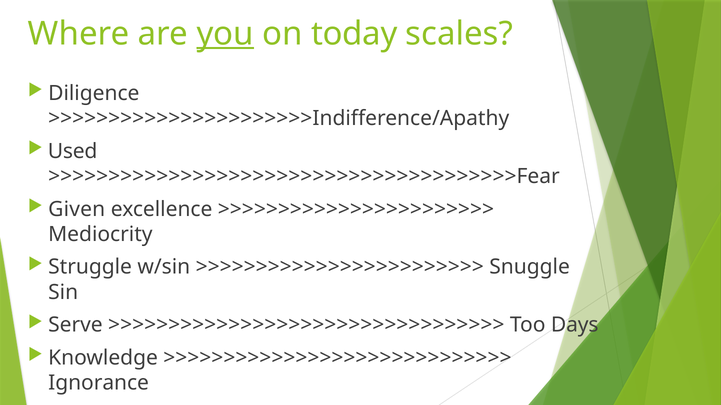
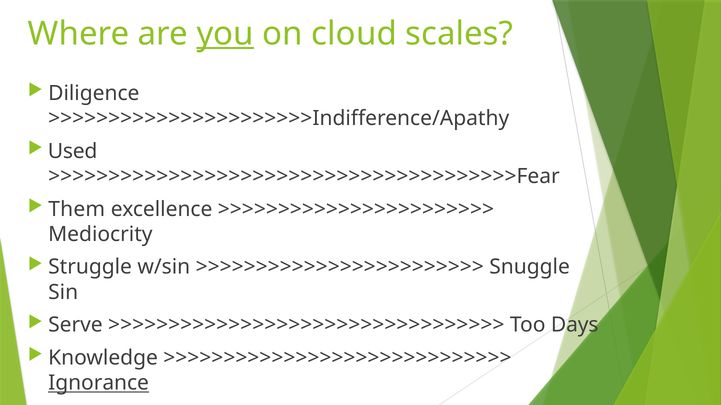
today: today -> cloud (354, 34)
Given: Given -> Them (77, 209)
Ignorance underline: none -> present (99, 383)
